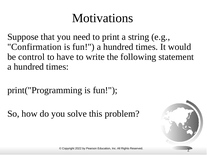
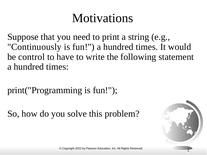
Confirmation: Confirmation -> Continuously (34, 47)
